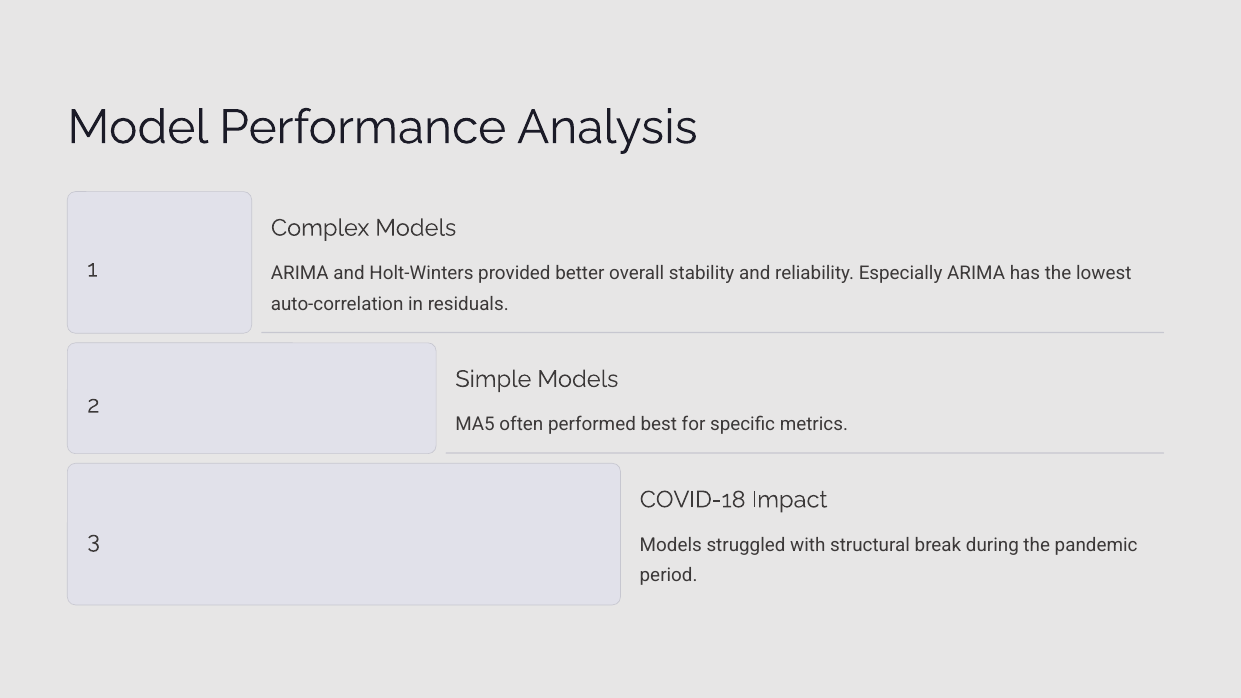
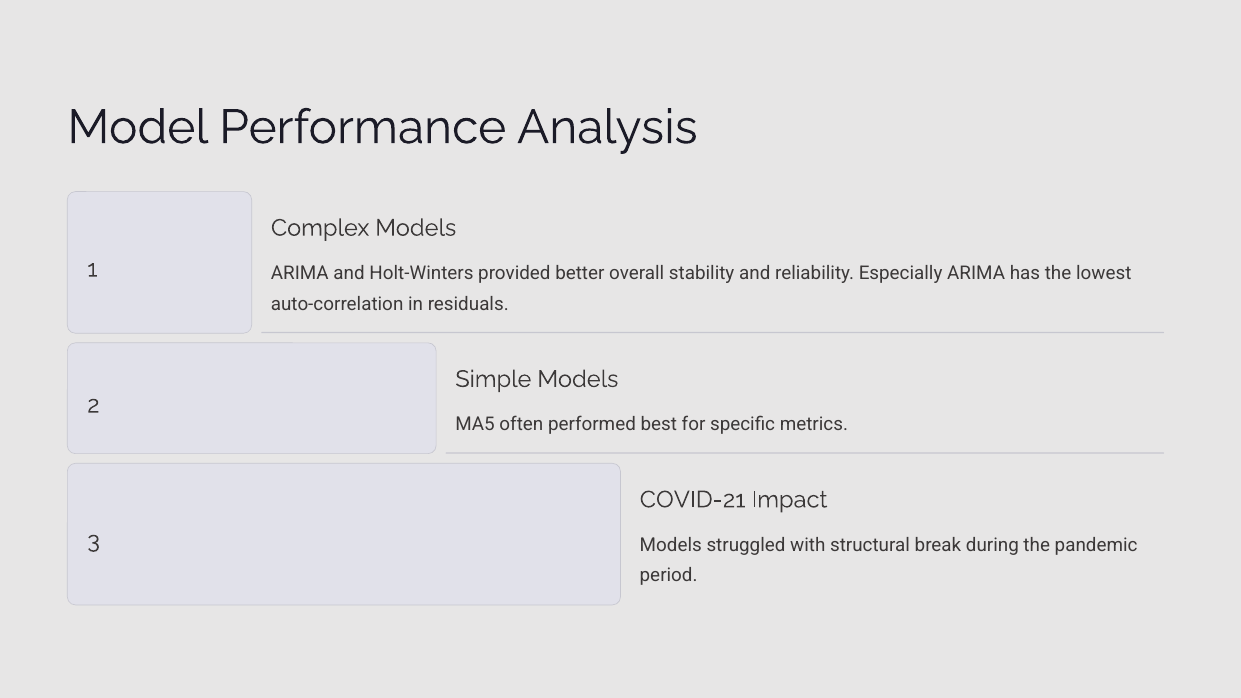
COVID-18: COVID-18 -> COVID-21 (693, 500)
